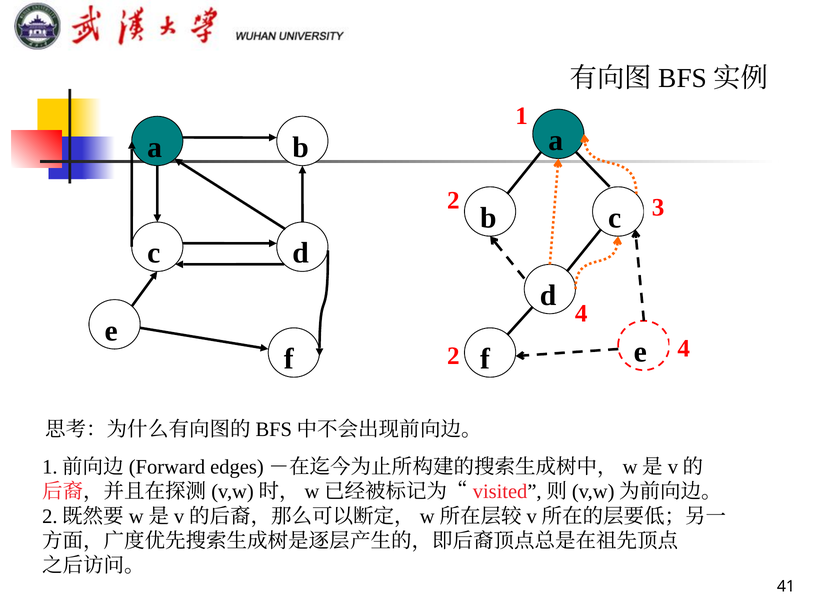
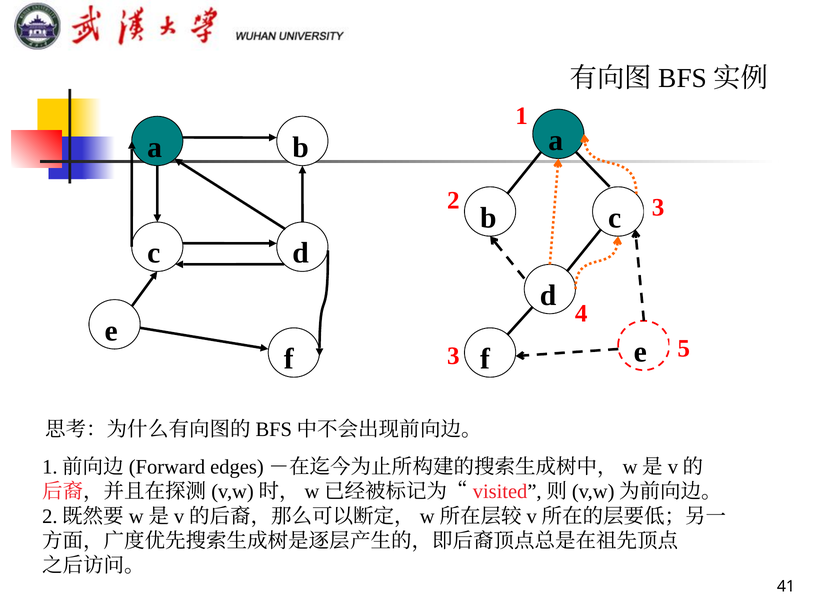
f 2: 2 -> 3 (453, 356)
e 4: 4 -> 5 (684, 349)
